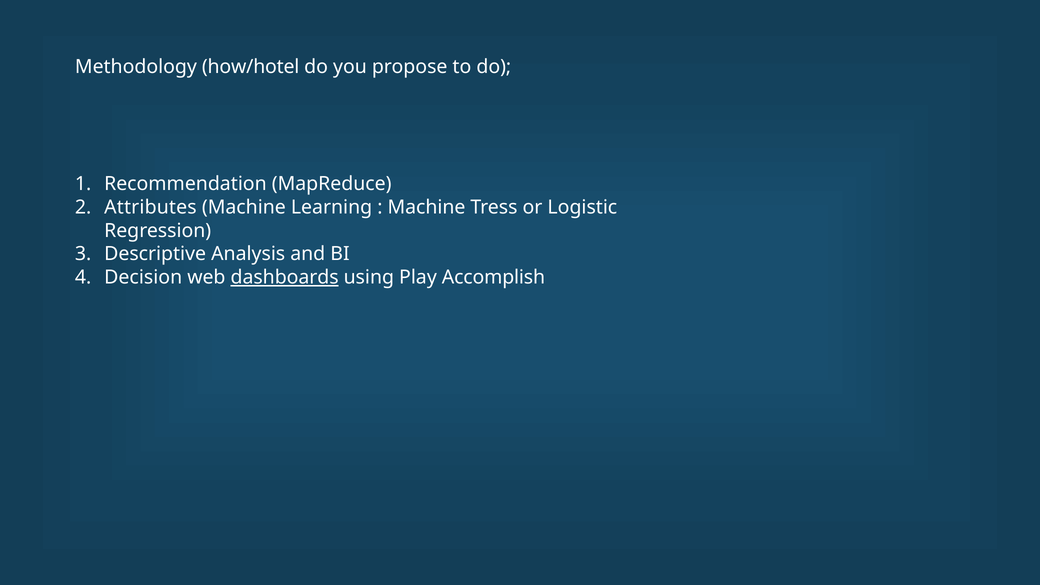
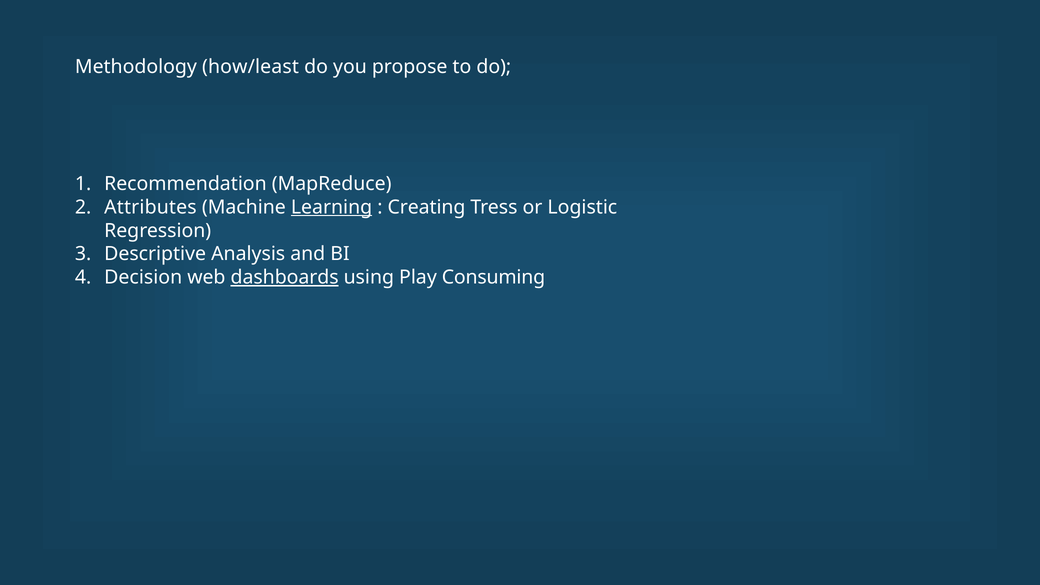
how/hotel: how/hotel -> how/least (250, 67)
Learning underline: none -> present (332, 207)
Machine: Machine -> Creating (426, 207)
Accomplish: Accomplish -> Consuming (493, 277)
